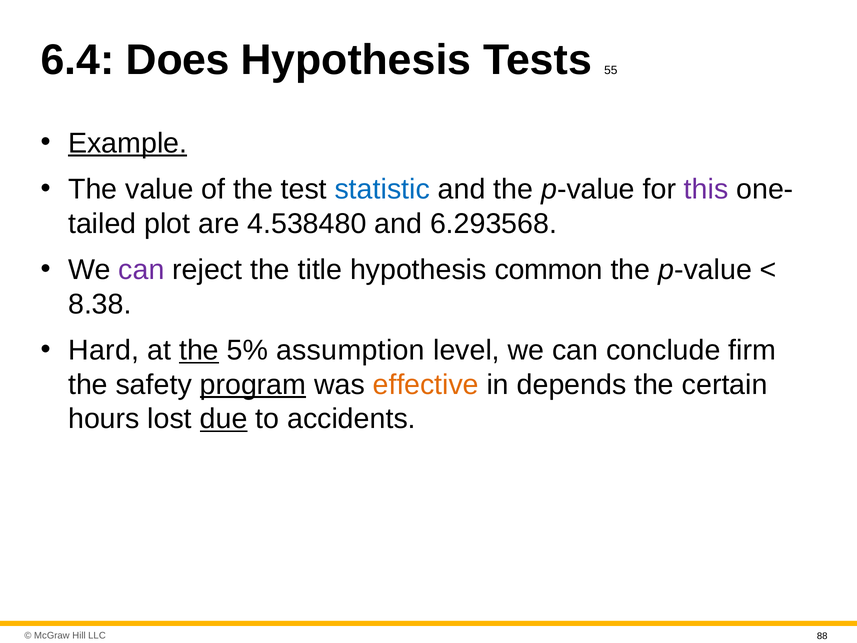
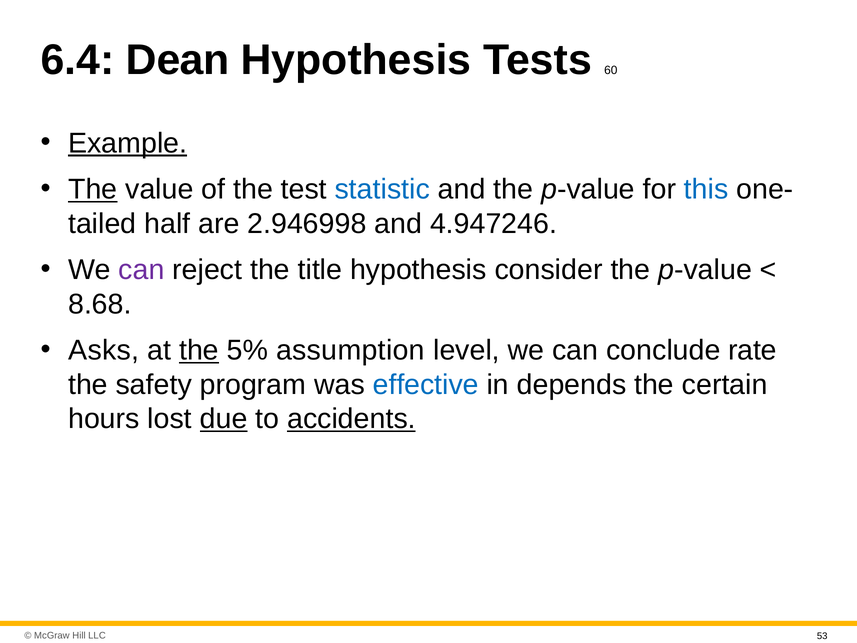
Does: Does -> Dean (178, 60)
55: 55 -> 60 (611, 70)
The underline: none -> present (93, 189)
this colour: purple -> blue (706, 189)
plot: plot -> half (167, 224)
4.538480: 4.538480 -> 2.946998 (307, 224)
6.293568: 6.293568 -> 4.947246 (494, 224)
common: common -> consider (549, 270)
8.38: 8.38 -> 8.68 (100, 304)
Hard: Hard -> Asks (104, 350)
firm: firm -> rate (752, 350)
program underline: present -> none (253, 384)
effective colour: orange -> blue (426, 384)
accidents underline: none -> present (351, 419)
88: 88 -> 53 (822, 636)
